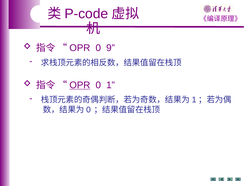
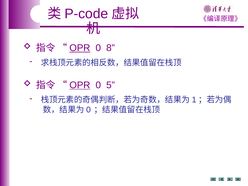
OPR underline: none -> present (80, 48)
9: 9 -> 8 (111, 48)
1: 1 -> 5 (111, 85)
